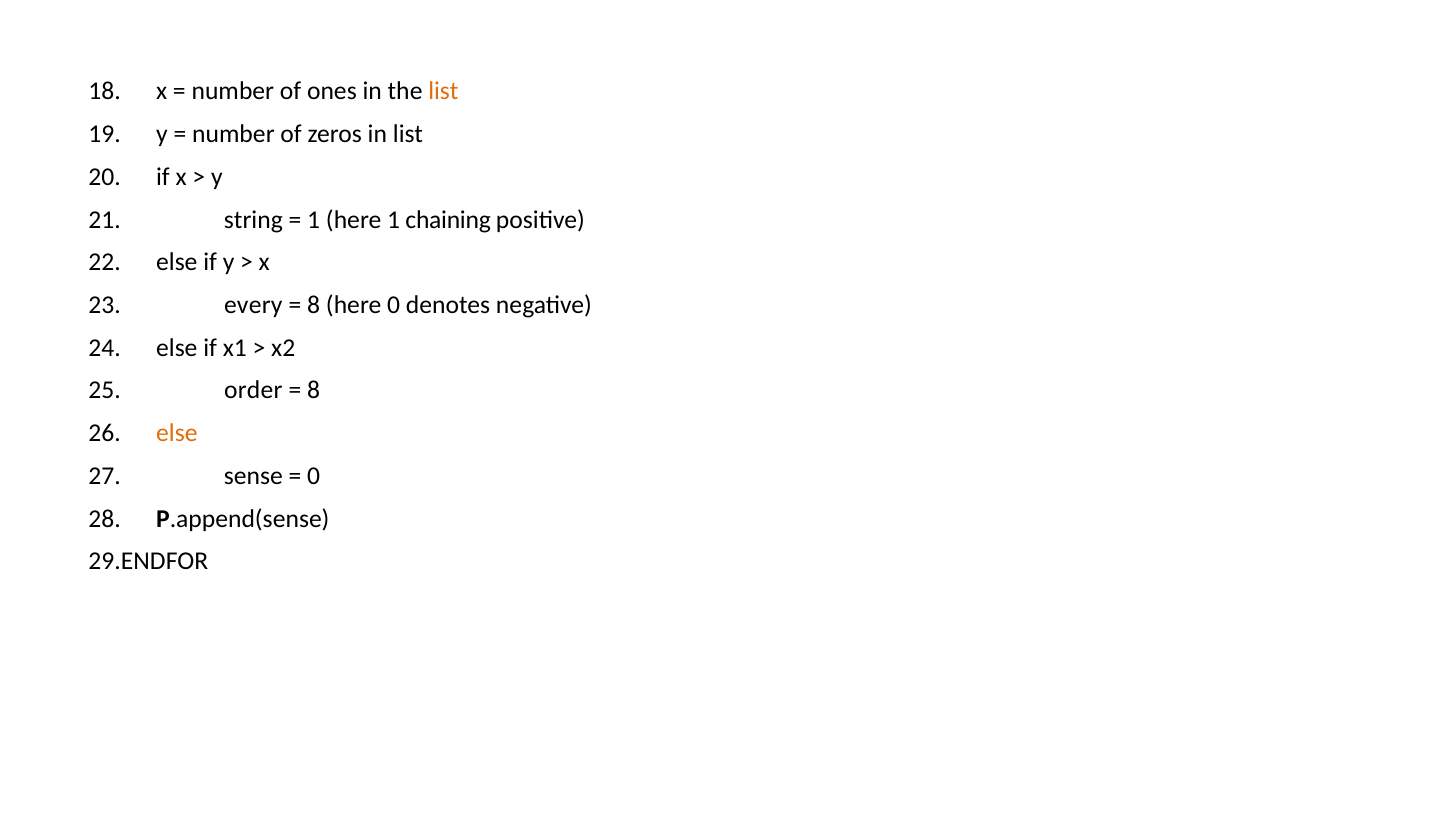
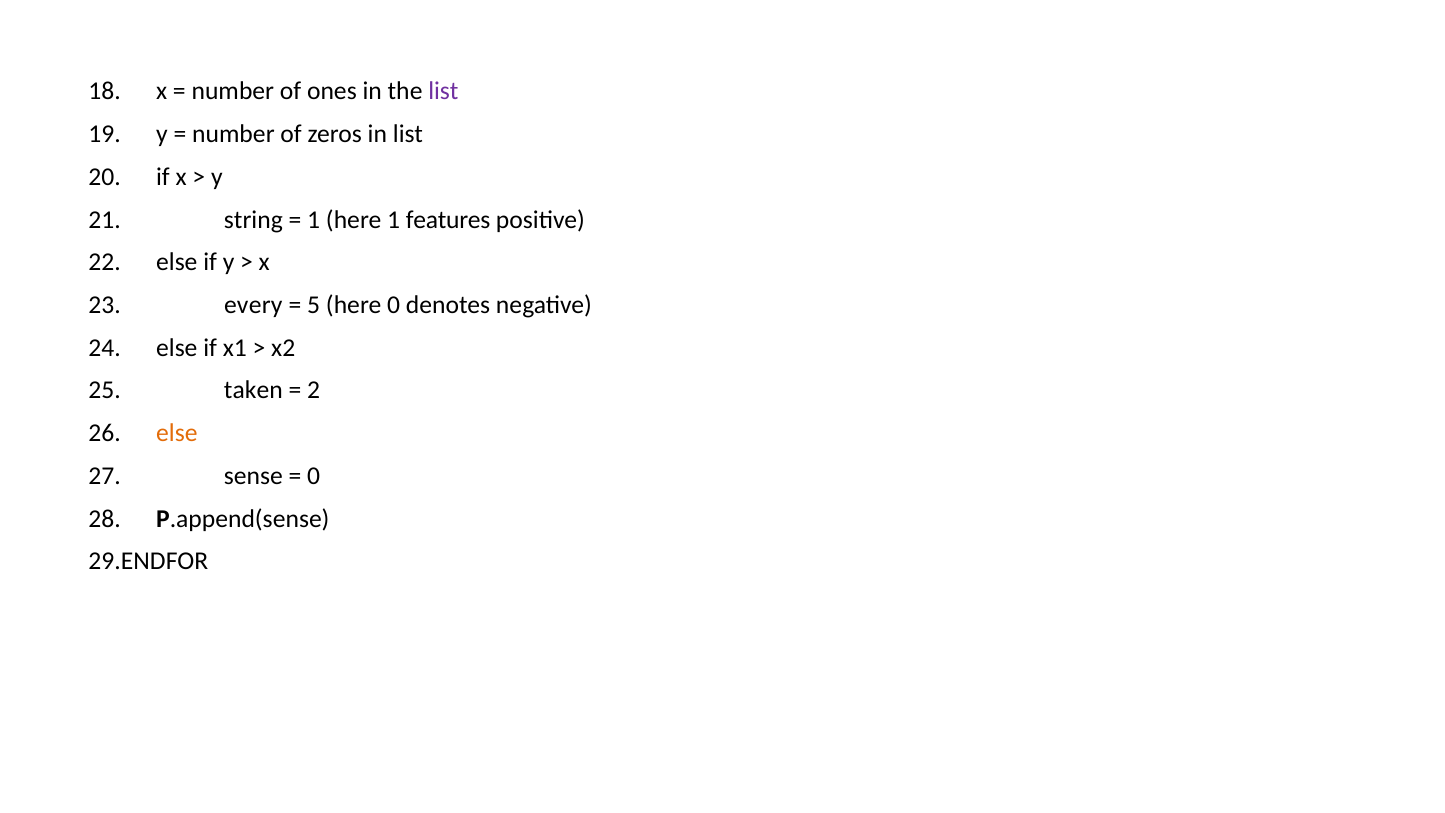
list colour: orange -> purple (443, 91)
chaining: chaining -> features (448, 220)
8: 8 -> 5 (314, 305)
order: order -> taken (253, 390)
8: 8 -> 2 (314, 390)
